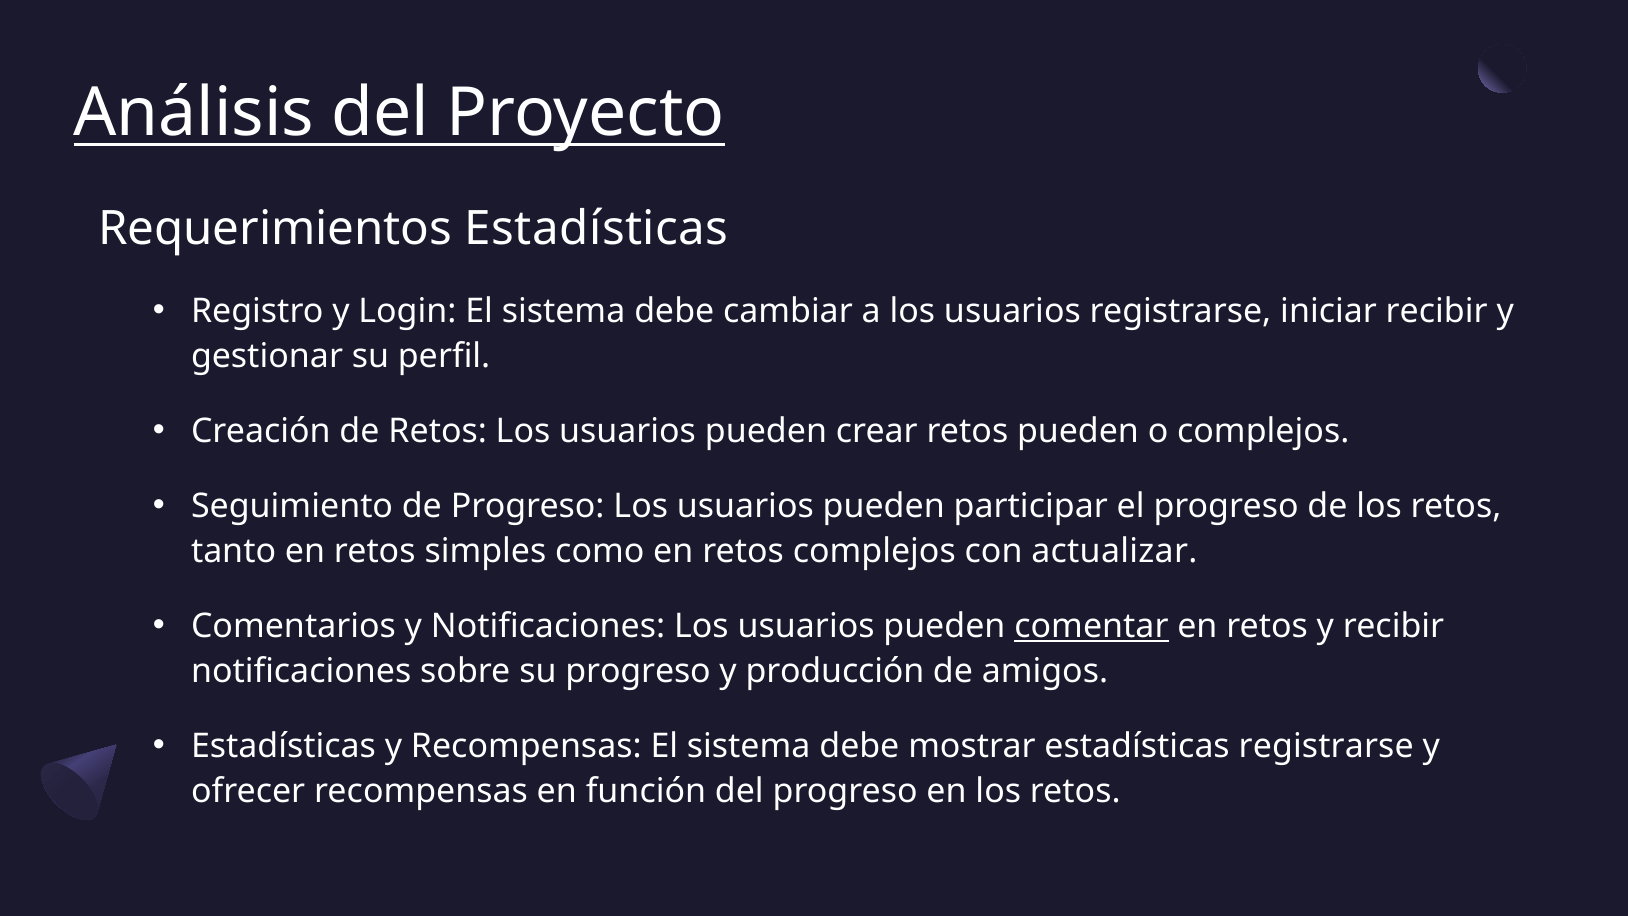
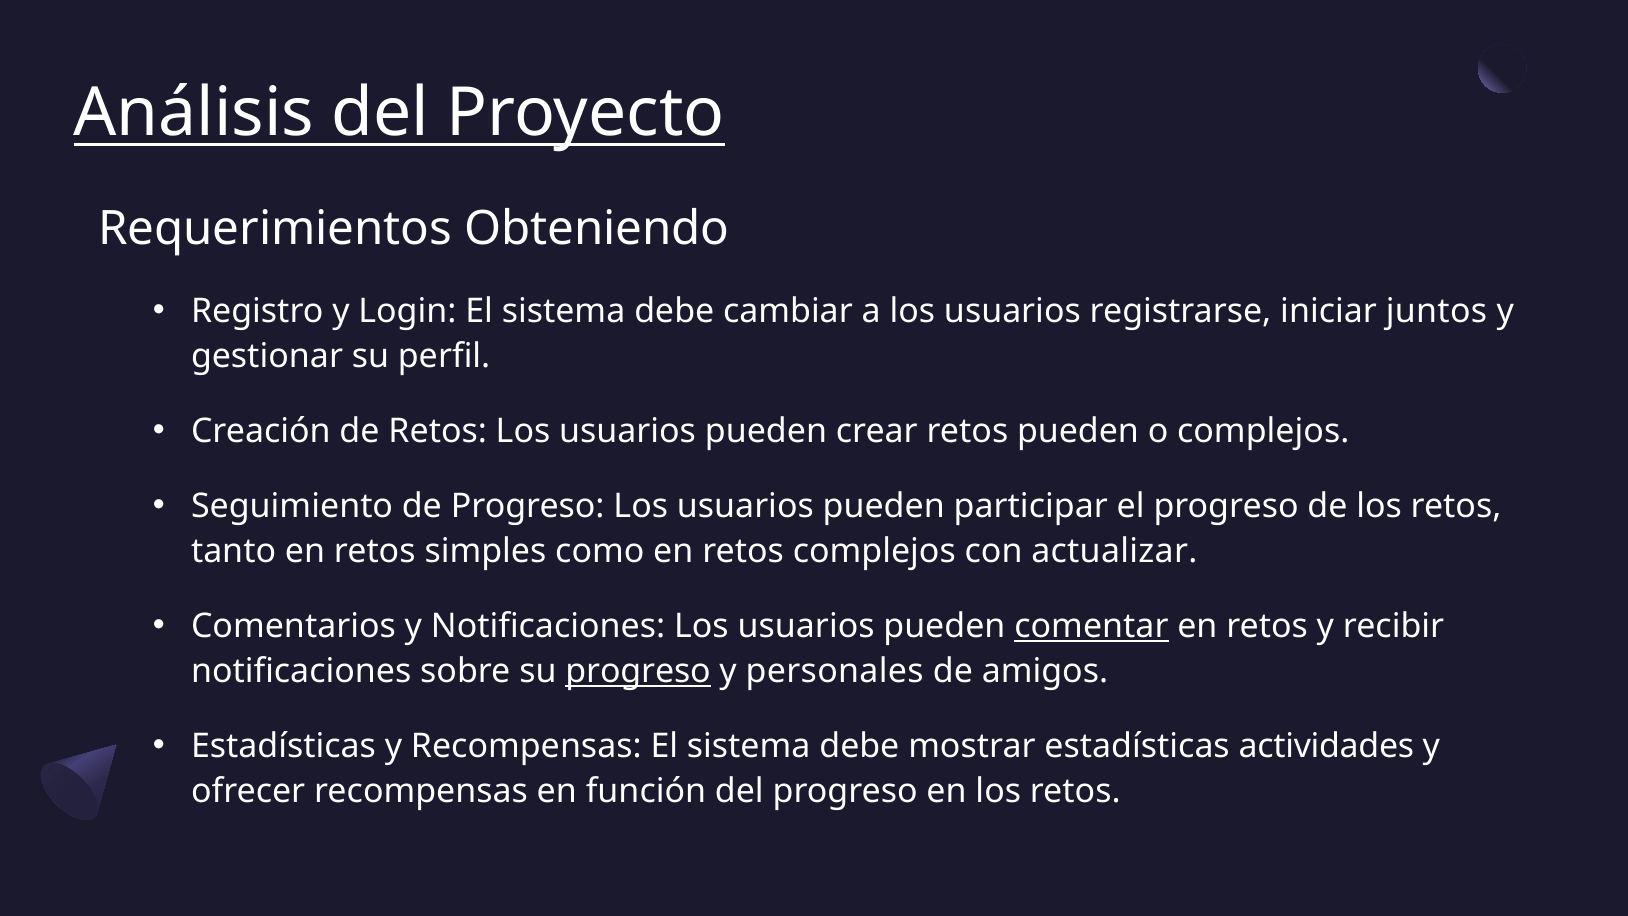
Requerimientos Estadísticas: Estadísticas -> Obteniendo (597, 229)
iniciar recibir: recibir -> juntos (1436, 311)
progreso underline: none -> present (638, 671)
producción: producción -> personales (835, 671)
estadísticas registrarse: registrarse -> actividades (1326, 746)
